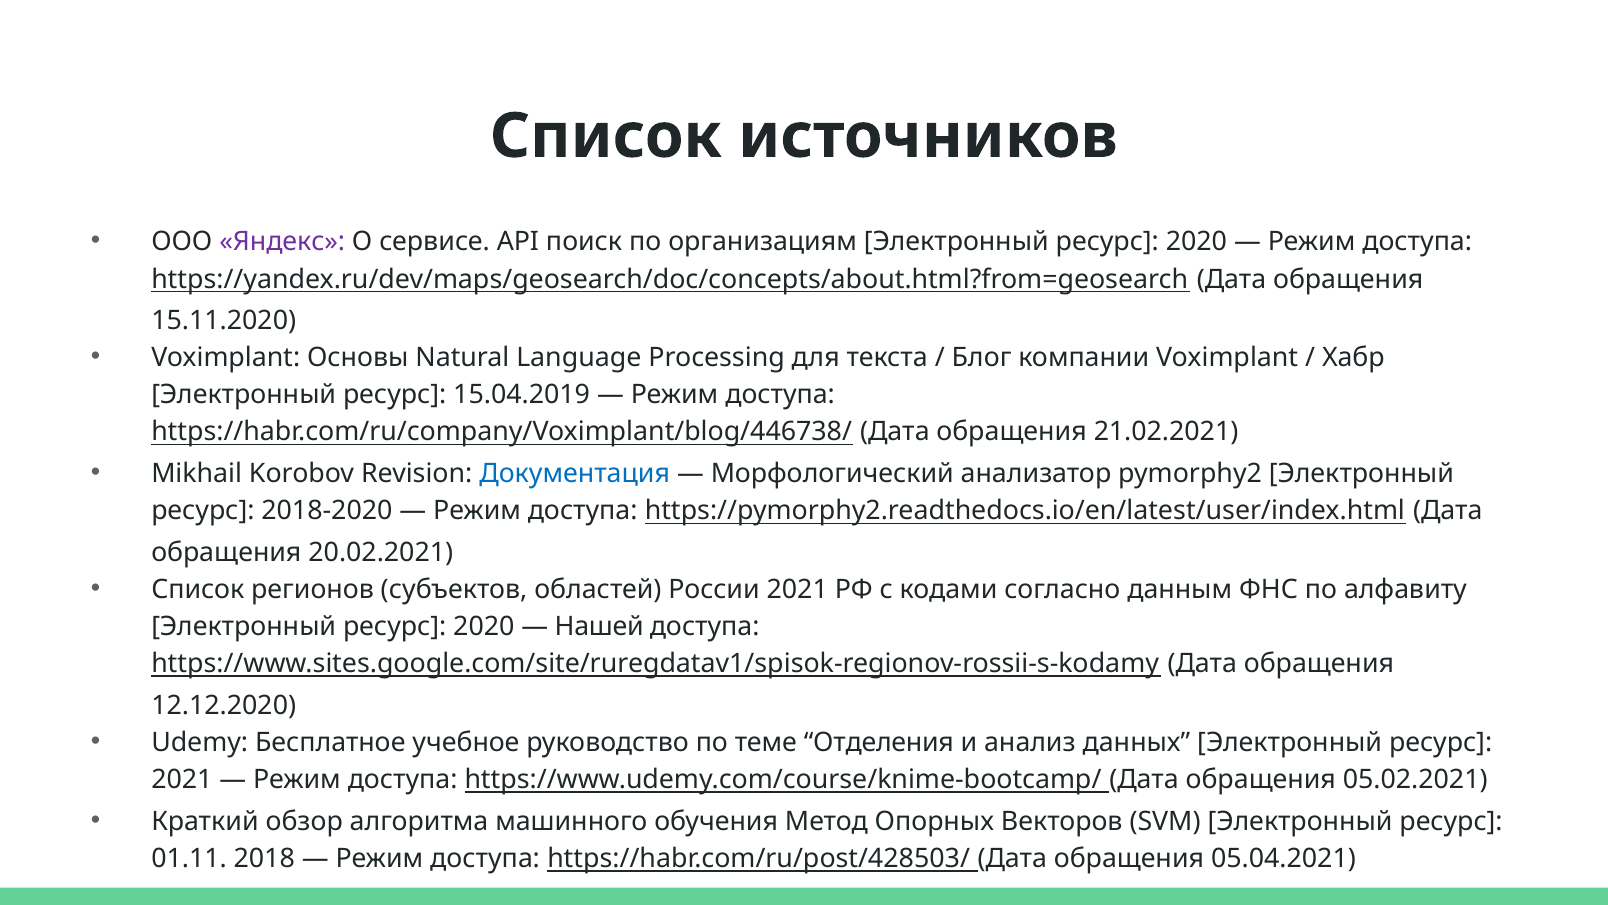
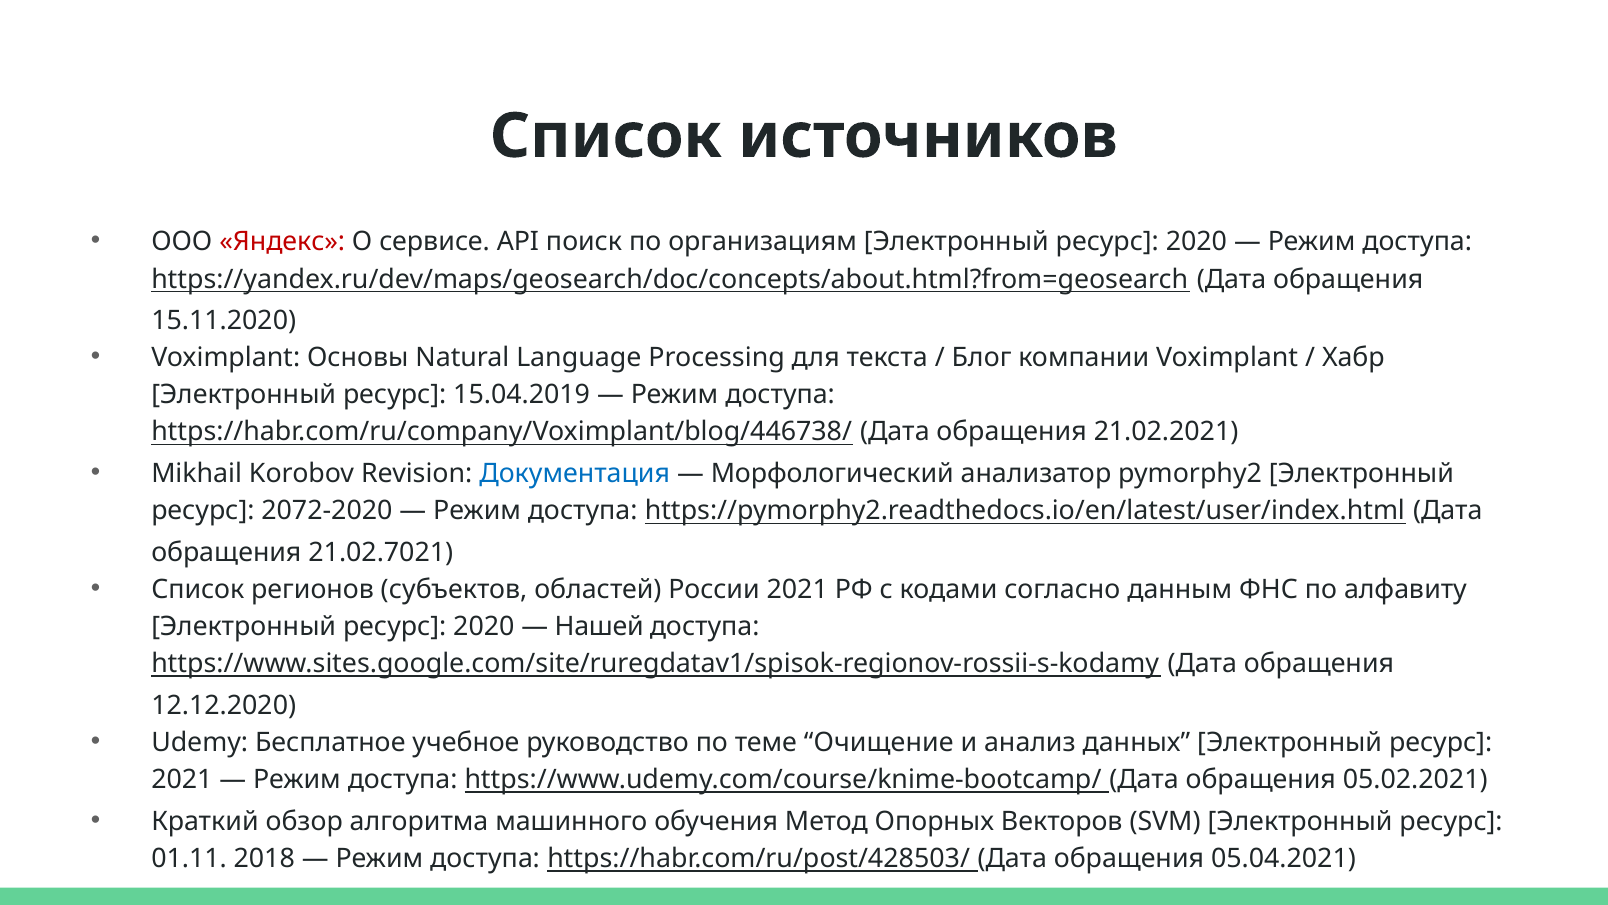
Яндекс colour: purple -> red (282, 241)
2018-2020: 2018-2020 -> 2072-2020 (327, 511)
20.02.2021: 20.02.2021 -> 21.02.7021 (381, 552)
Отделения: Отделения -> Очищение (879, 742)
